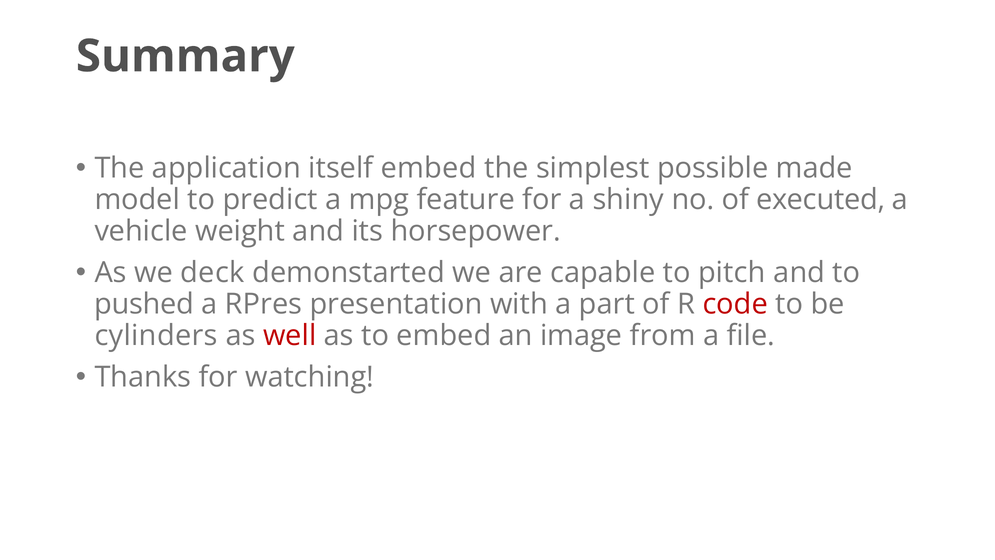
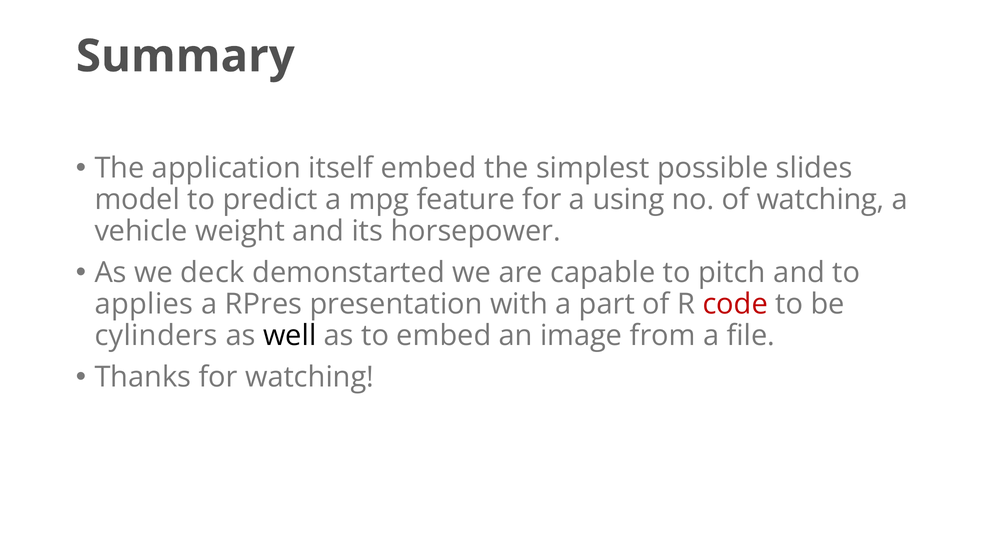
made: made -> slides (814, 168)
shiny: shiny -> using (628, 200)
of executed: executed -> watching (821, 200)
pushed: pushed -> applies (144, 304)
well colour: red -> black (290, 335)
